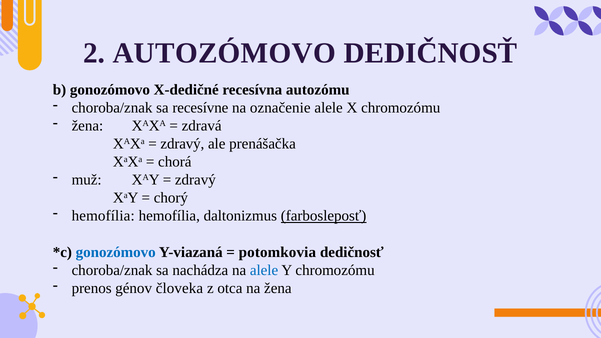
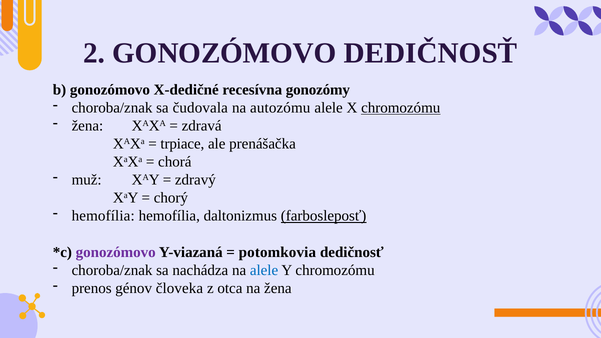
2 AUTOZÓMOVO: AUTOZÓMOVO -> GONOZÓMOVO (224, 53)
autozómu: autozómu -> gonozómy (318, 90)
recesívne: recesívne -> čudovala (200, 108)
označenie: označenie -> autozómu (280, 108)
chromozómu underline: none -> present (401, 108)
zdravý: zdravý -> trpiace (182, 144)
gonozómovo colour: blue -> purple (116, 252)
